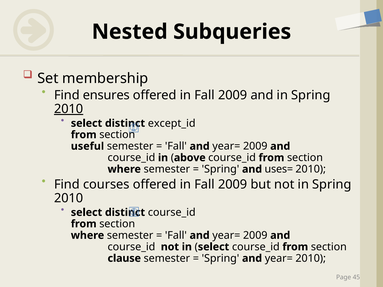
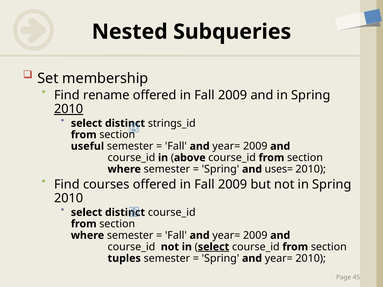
ensures: ensures -> rename (106, 95)
except_id: except_id -> strings_id (172, 123)
select underline: none -> present (214, 247)
clause: clause -> tuples (124, 259)
